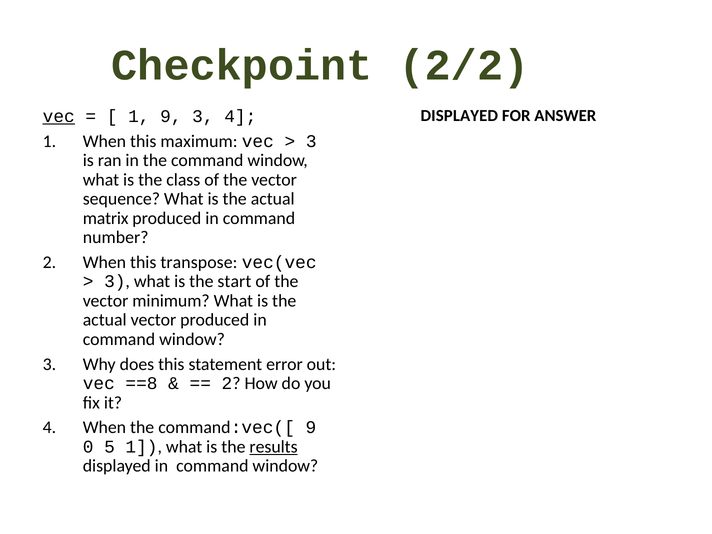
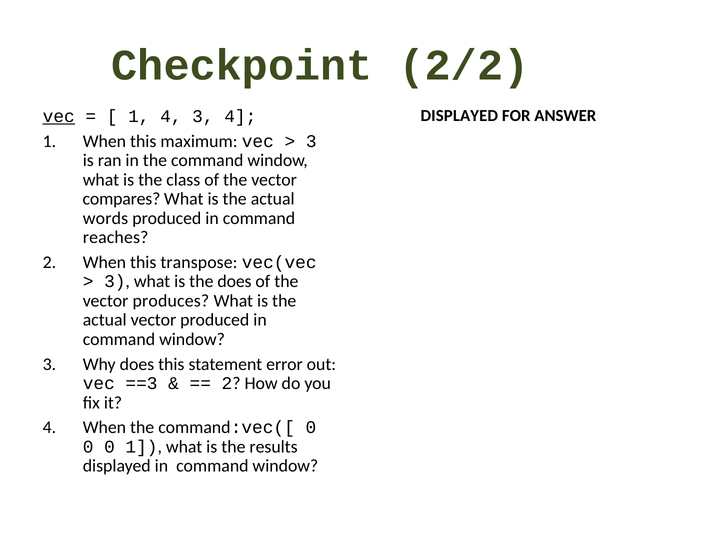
1 9: 9 -> 4 (171, 116)
sequence: sequence -> compares (121, 199)
matrix: matrix -> words (105, 218)
number: number -> reaches (116, 237)
the start: start -> does (234, 282)
minimum: minimum -> produces (171, 301)
==8: ==8 -> ==3 (142, 383)
command:vec([ 9: 9 -> 0 (311, 428)
5: 5 -> 0 (109, 447)
results underline: present -> none (274, 447)
